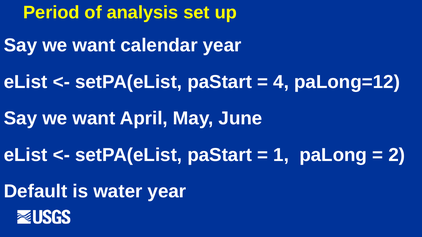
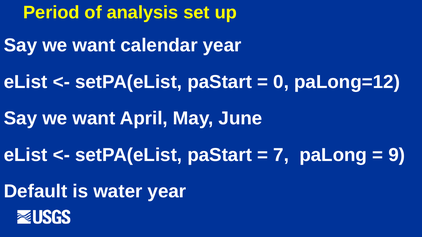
4: 4 -> 0 (281, 82)
1: 1 -> 7 (281, 155)
2: 2 -> 9 (397, 155)
